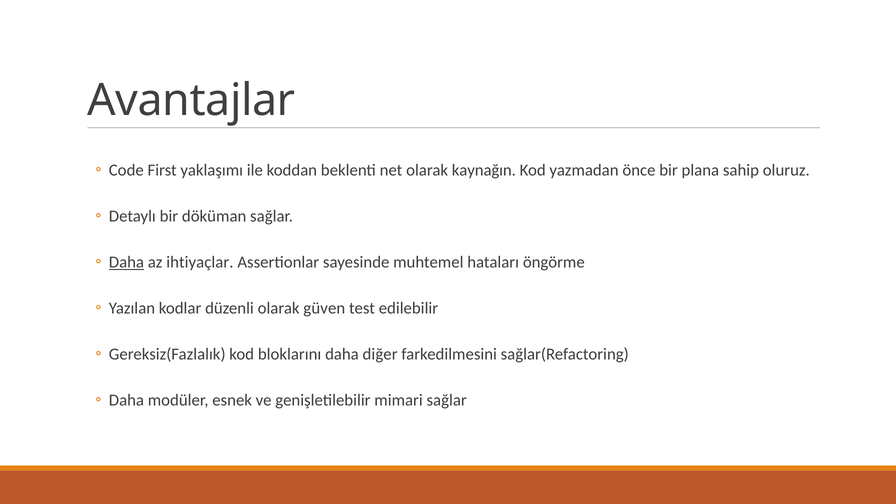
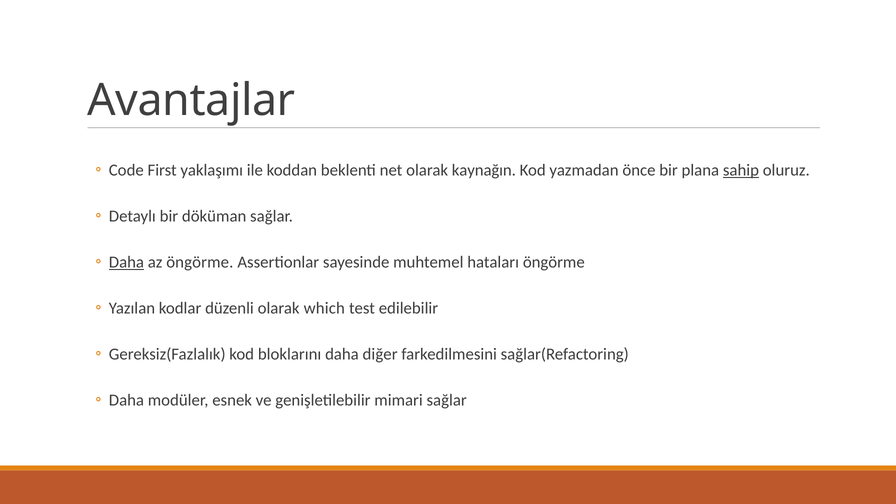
sahip underline: none -> present (741, 170)
az ihtiyaçlar: ihtiyaçlar -> öngörme (200, 262)
güven: güven -> which (324, 308)
